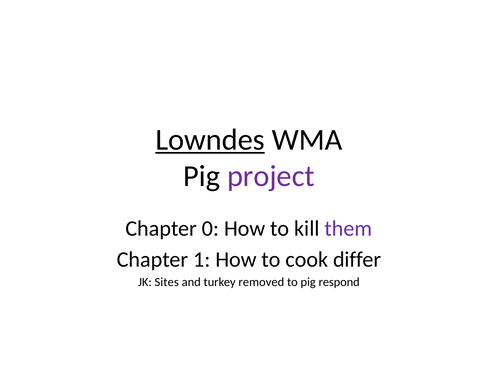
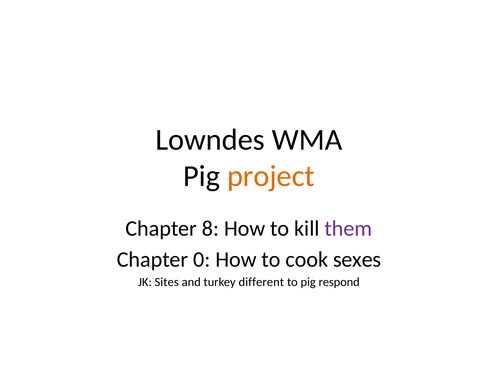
Lowndes underline: present -> none (210, 140)
project colour: purple -> orange (271, 176)
0: 0 -> 8 (211, 229)
1: 1 -> 0 (202, 260)
differ: differ -> sexes (357, 260)
removed: removed -> different (261, 283)
